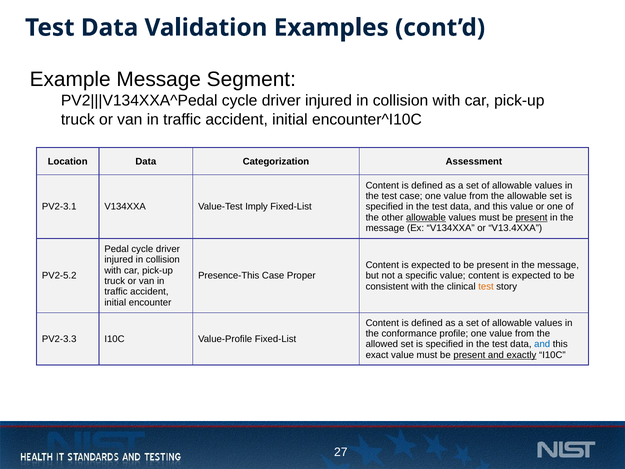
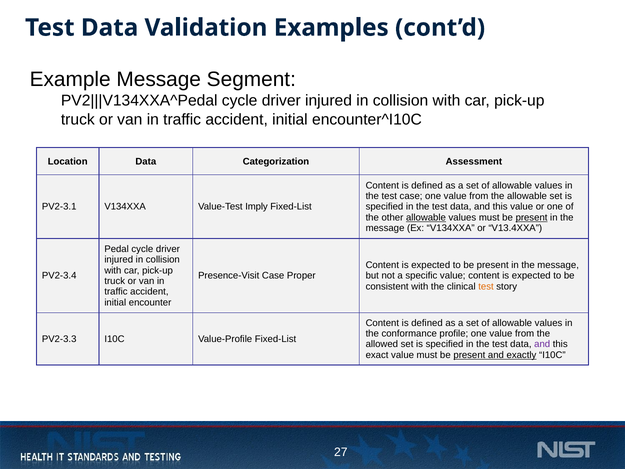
PV2-5.2: PV2-5.2 -> PV2-3.4 (59, 276)
Presence-This: Presence-This -> Presence-Visit (229, 276)
and colour: blue -> purple (542, 344)
